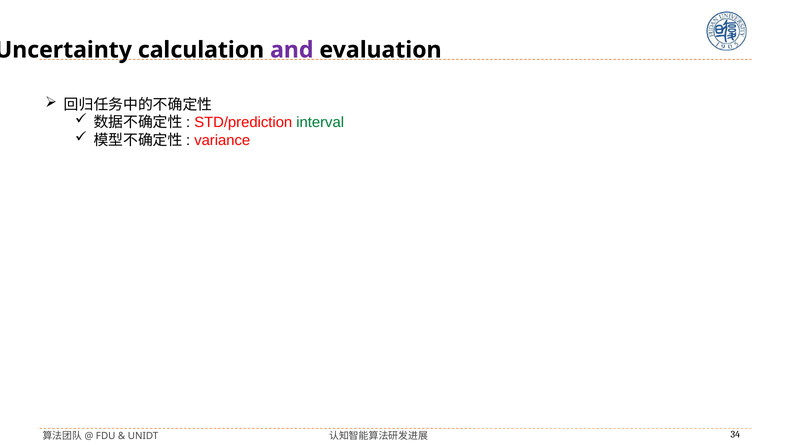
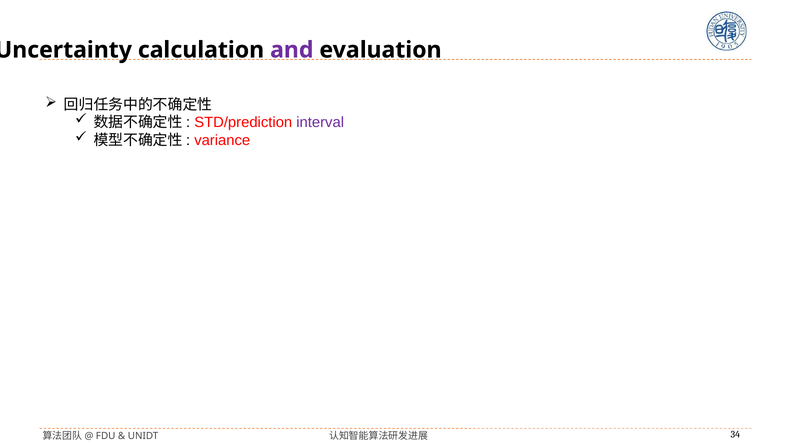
interval colour: green -> purple (320, 122)
